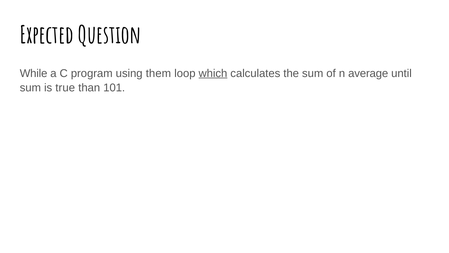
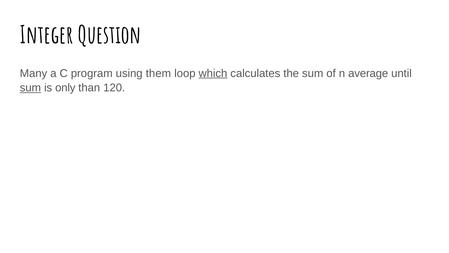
Expected: Expected -> Integer (47, 36)
While: While -> Many (34, 73)
sum underline: none -> present (30, 88)
true: true -> only (65, 88)
101: 101 -> 120 (114, 88)
